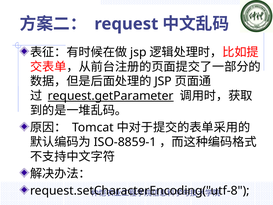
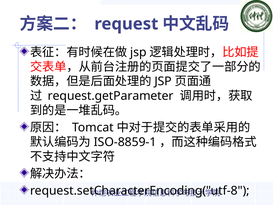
request.getParameter underline: present -> none (111, 96)
